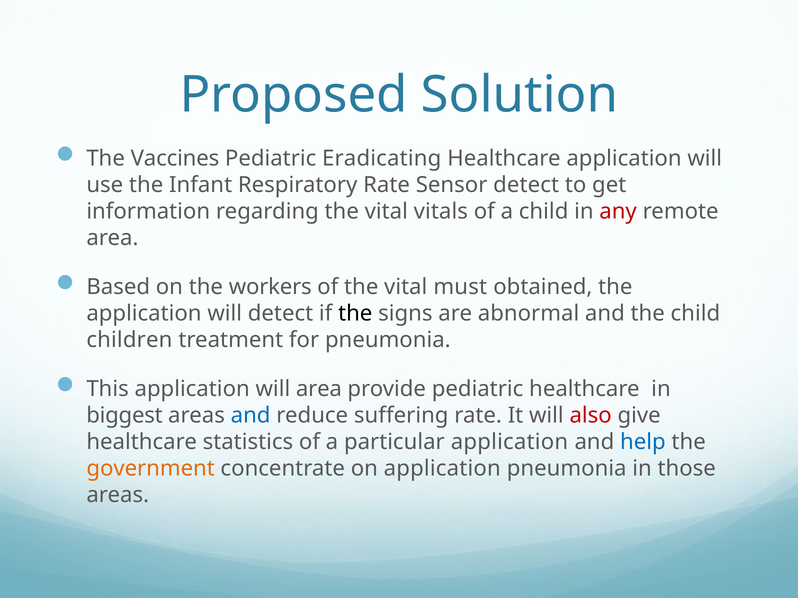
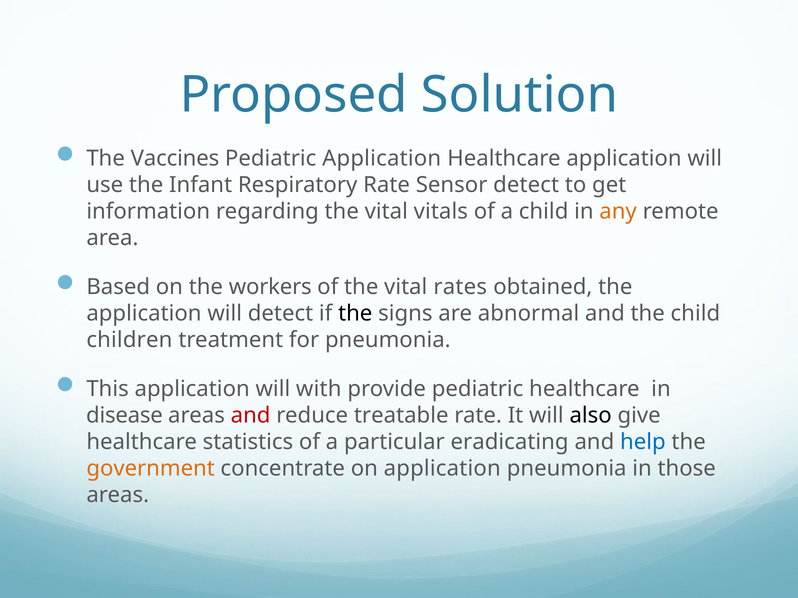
Pediatric Eradicating: Eradicating -> Application (382, 159)
any colour: red -> orange (618, 212)
must: must -> rates (460, 287)
will area: area -> with (319, 389)
biggest: biggest -> disease (124, 416)
and colour: blue -> red (251, 416)
suffering: suffering -> treatable (401, 416)
also colour: red -> black (591, 416)
particular application: application -> eradicating (510, 442)
